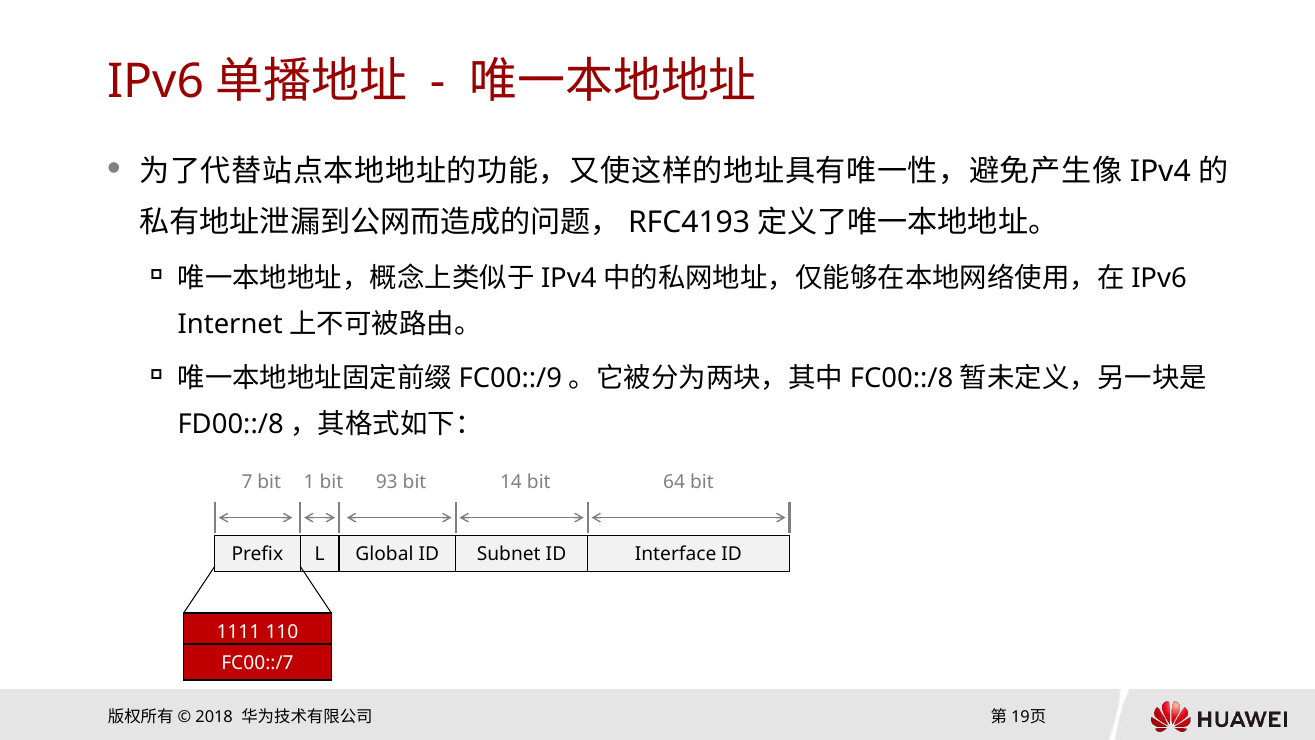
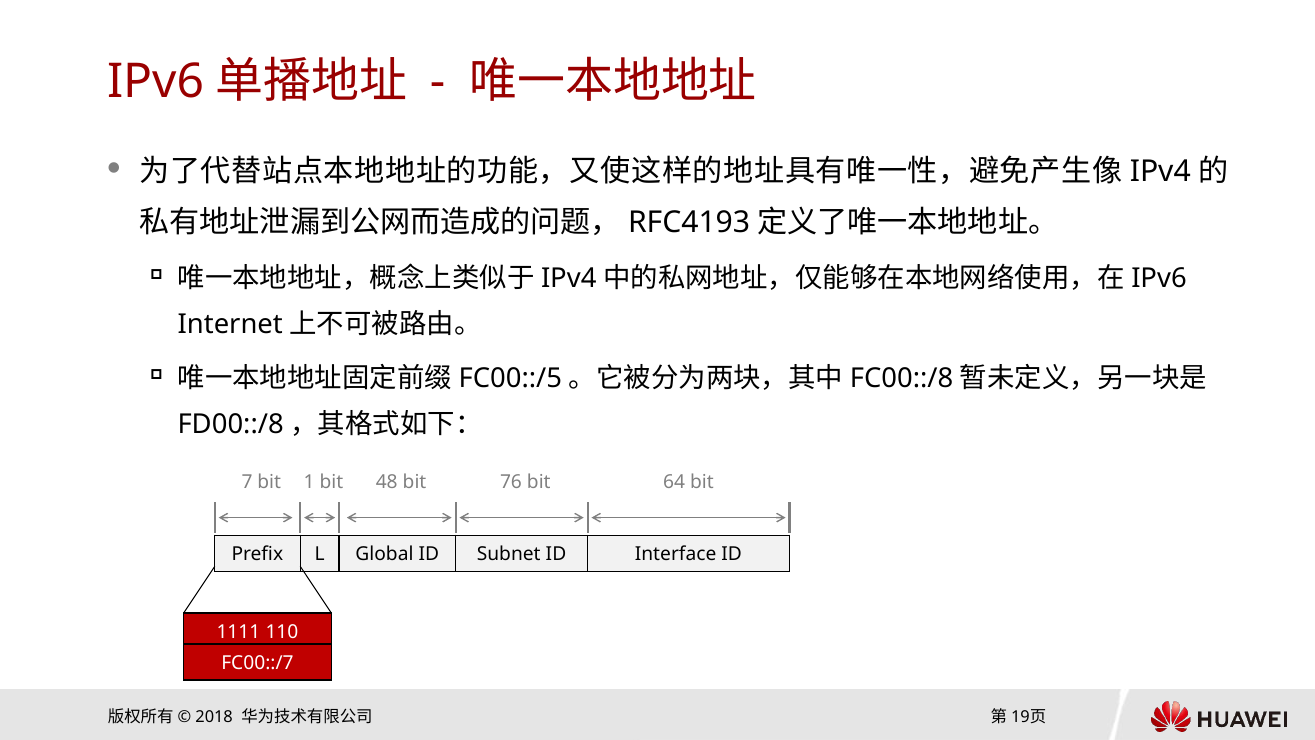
FC00::/9: FC00::/9 -> FC00::/5 (510, 378)
93: 93 -> 48 (387, 482)
14: 14 -> 76 (511, 482)
